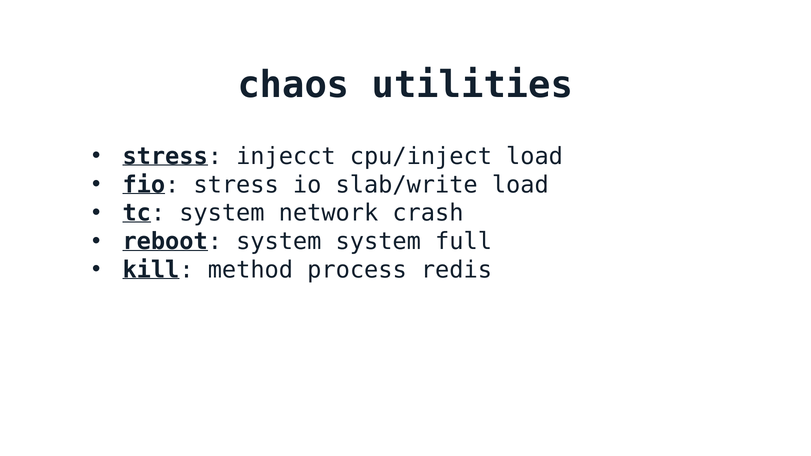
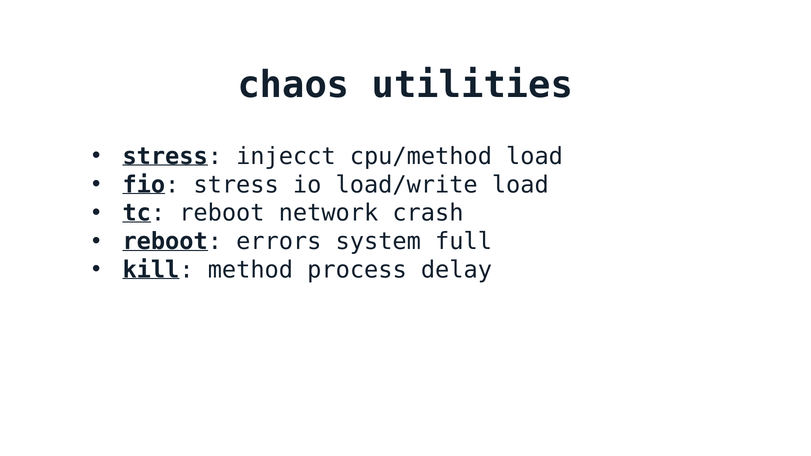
cpu/inject: cpu/inject -> cpu/method (421, 156)
slab/write: slab/write -> load/write (407, 185)
tc system: system -> reboot (222, 213)
reboot system: system -> errors (279, 242)
redis: redis -> delay (456, 270)
